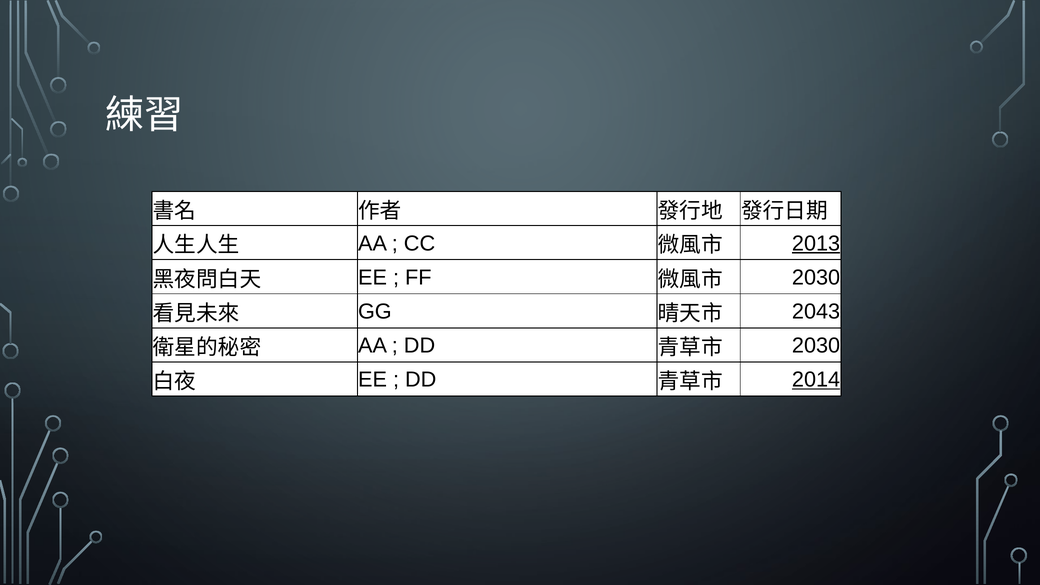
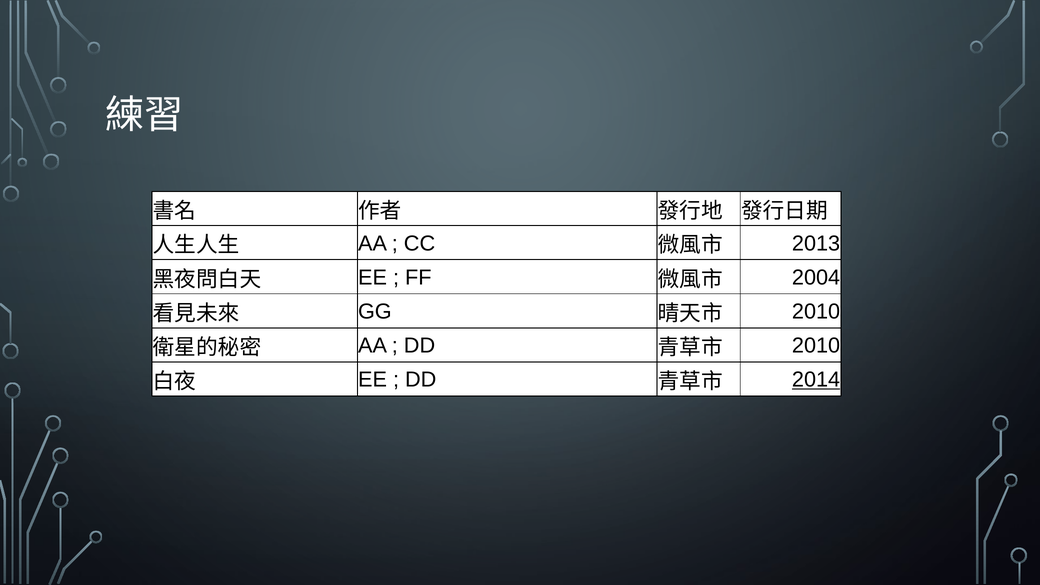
2013 underline: present -> none (816, 243)
2030: 2030 -> 2004 (816, 277)
2043: 2043 -> 2010 (816, 312)
2030: 2030 -> 2010 (816, 346)
